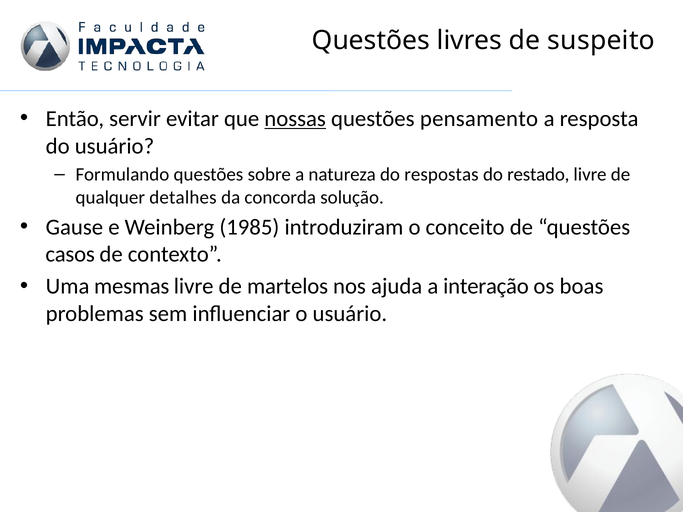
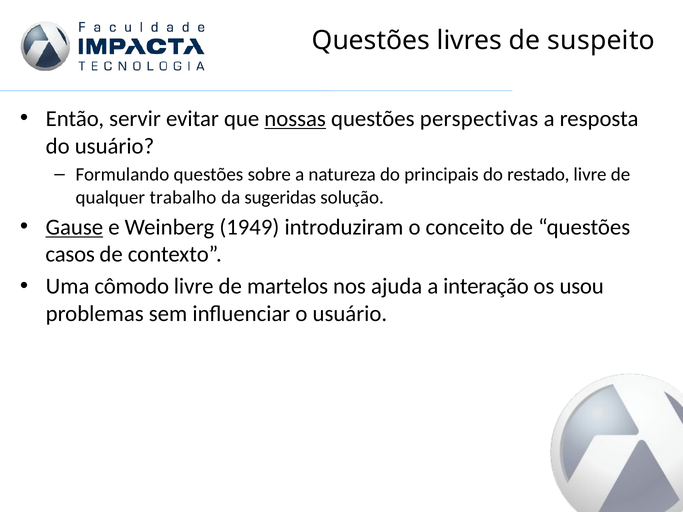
pensamento: pensamento -> perspectivas (479, 119)
respostas: respostas -> principais (441, 175)
detalhes: detalhes -> trabalho (183, 197)
concorda: concorda -> sugeridas (280, 197)
Gause underline: none -> present (74, 227)
1985: 1985 -> 1949 (249, 227)
mesmas: mesmas -> cômodo (132, 286)
boas: boas -> usou (582, 286)
